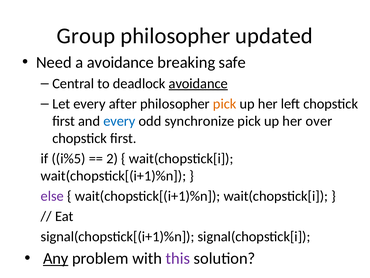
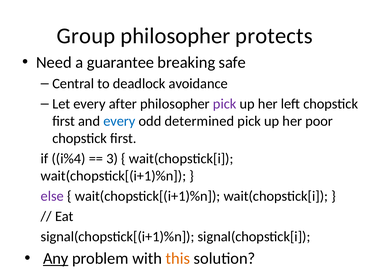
updated: updated -> protects (274, 36)
a avoidance: avoidance -> guarantee (120, 62)
avoidance underline: present -> none (198, 83)
pick colour: orange -> purple (225, 104)
synchronize: synchronize -> determined (199, 121)
over: over -> poor (319, 121)
i%5: i%5 -> i%4 (69, 158)
2: 2 -> 3 (112, 158)
this colour: purple -> orange (178, 258)
